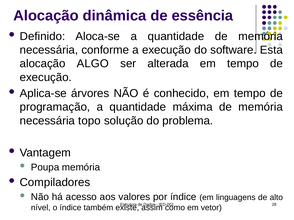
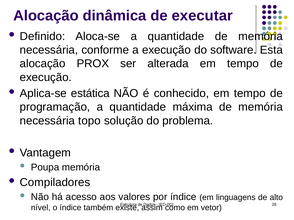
essência: essência -> executar (202, 16)
ALGO: ALGO -> PROX (93, 64)
árvores: árvores -> estática (90, 94)
